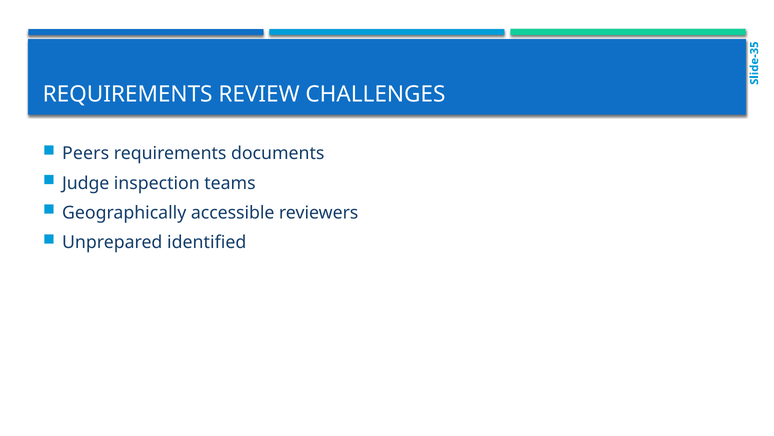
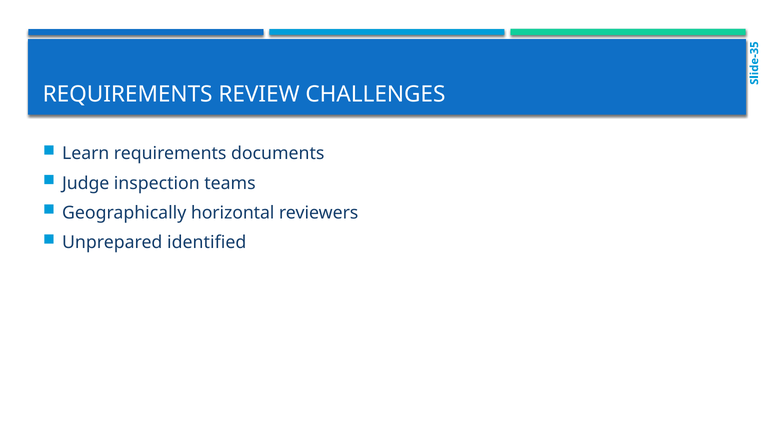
Peers: Peers -> Learn (86, 153)
accessible: accessible -> horizontal (233, 213)
